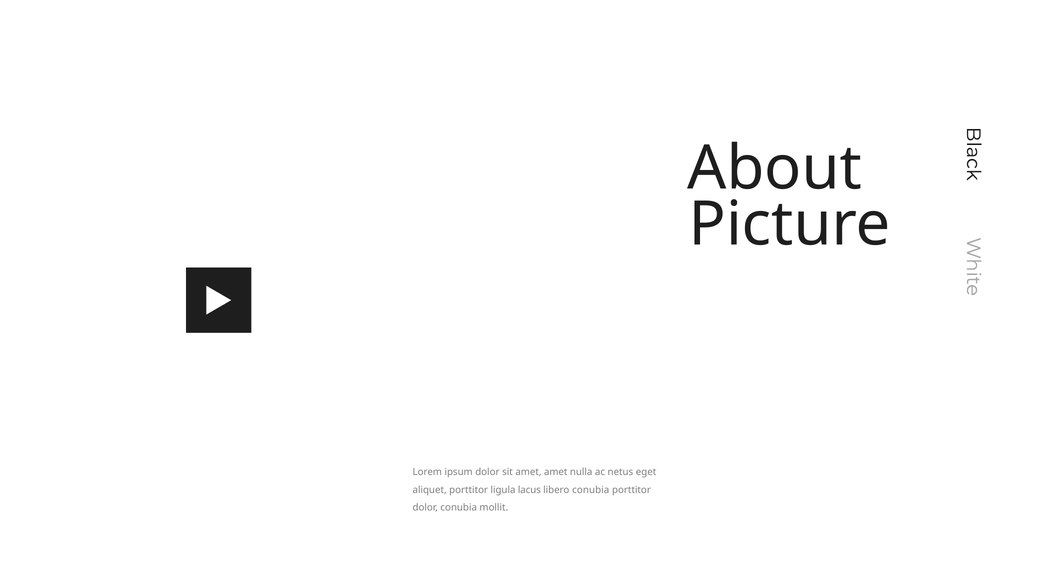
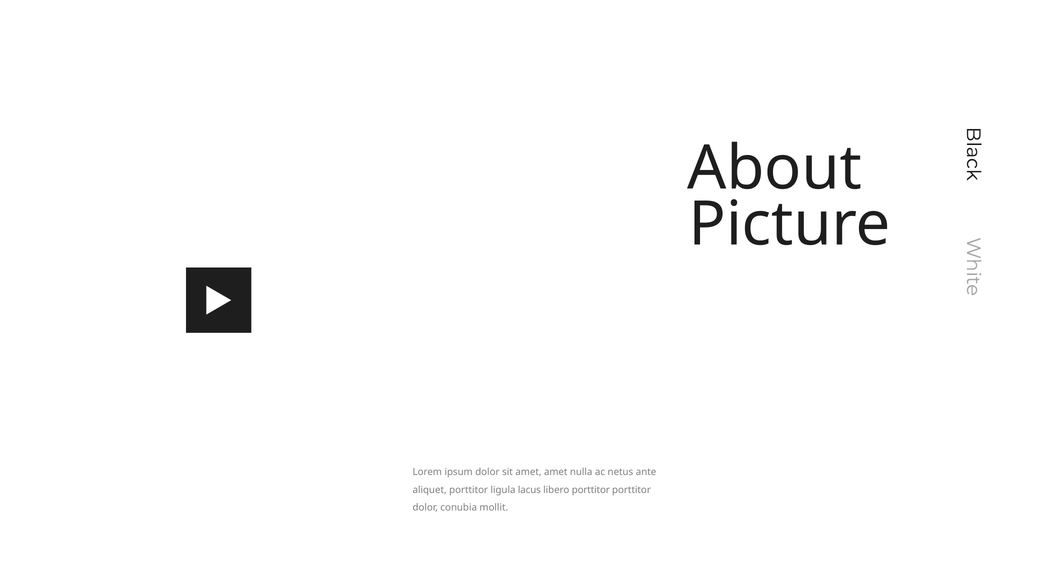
eget: eget -> ante (646, 473)
libero conubia: conubia -> porttitor (591, 490)
